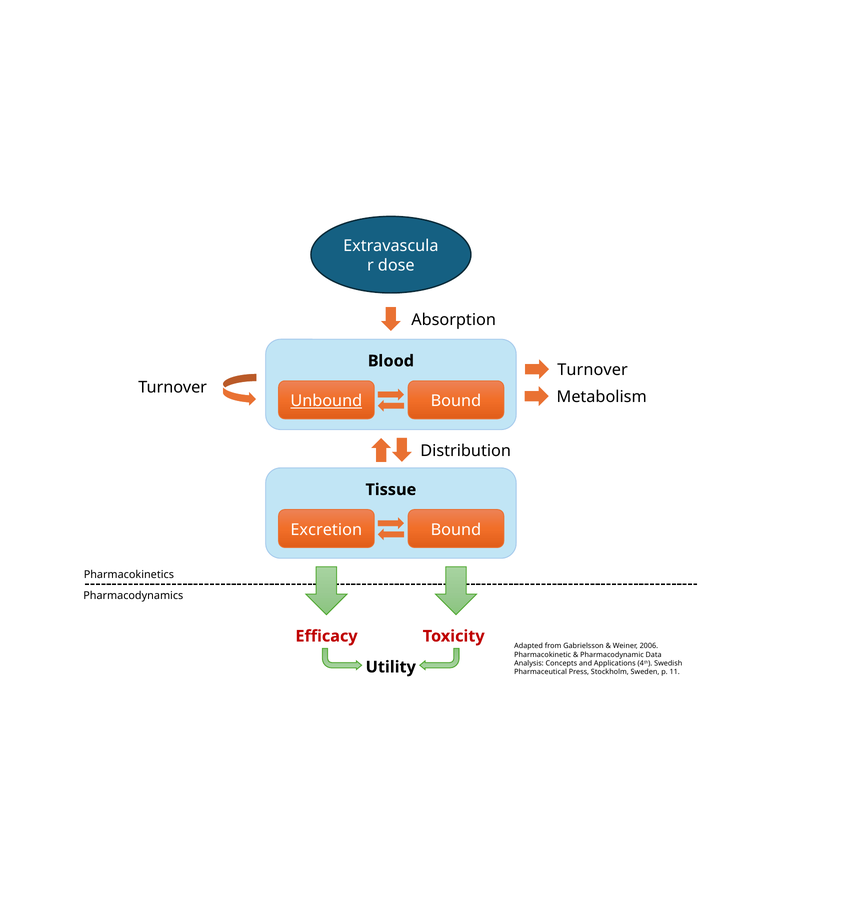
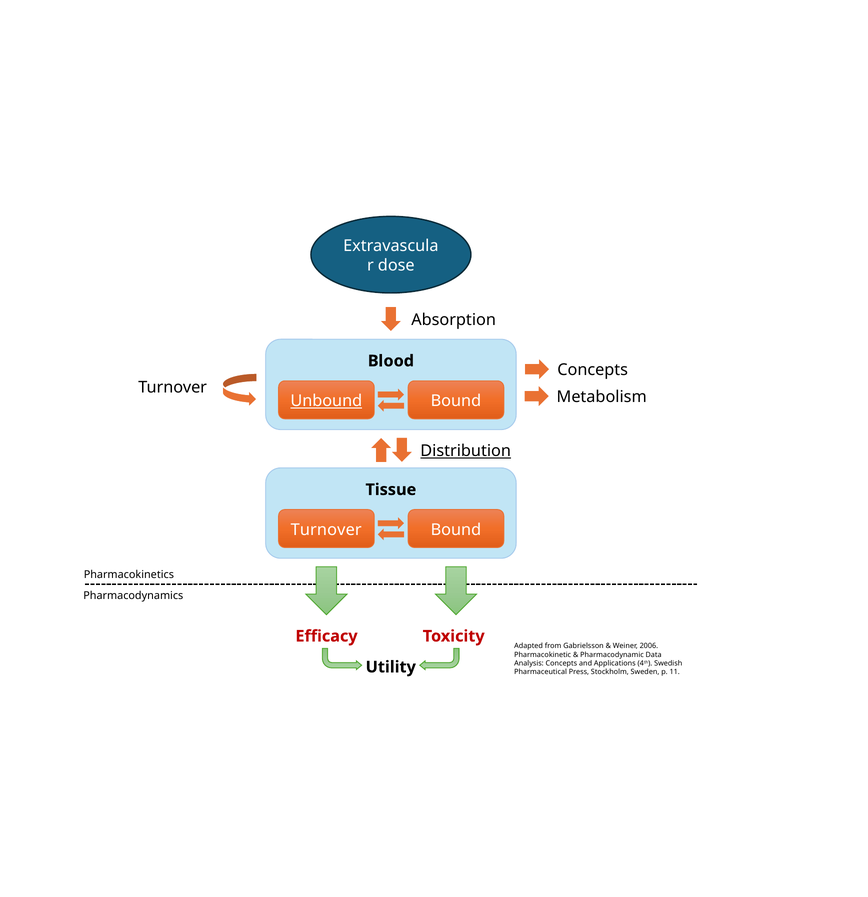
Turnover: Turnover -> Concepts (593, 370)
Distribution underline: none -> present (466, 451)
Excretion: Excretion -> Turnover (326, 530)
